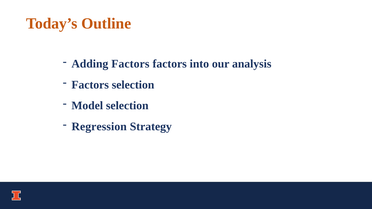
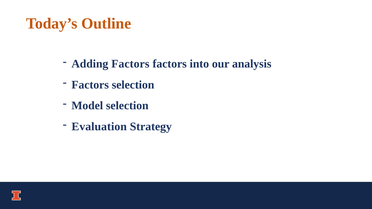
Regression: Regression -> Evaluation (99, 127)
